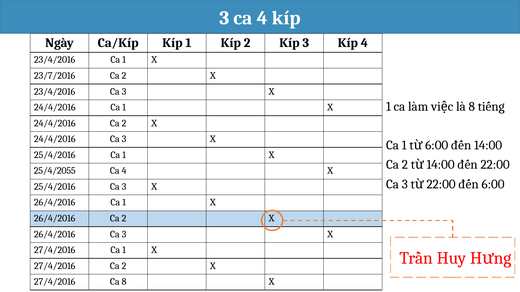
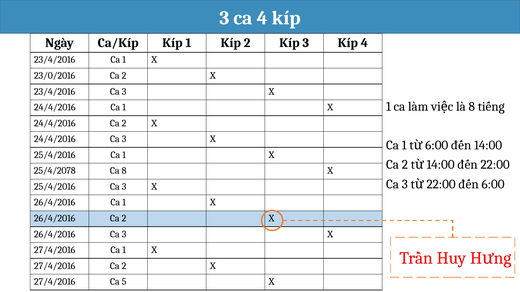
23/7/2016: 23/7/2016 -> 23/0/2016 (55, 76)
25/4/2055: 25/4/2055 -> 25/4/2078 (55, 171)
4: 4 -> 8 (124, 171)
Ca 8: 8 -> 5 (124, 282)
